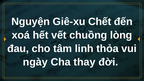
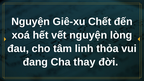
vết chuồng: chuồng -> nguyện (88, 35)
ngày: ngày -> đang (35, 62)
